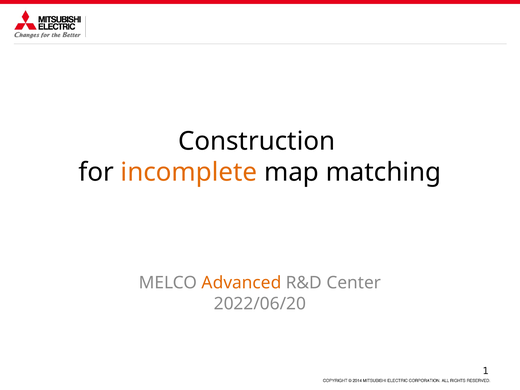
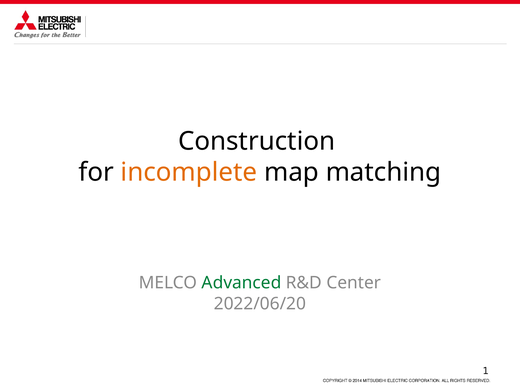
Advanced colour: orange -> green (241, 283)
